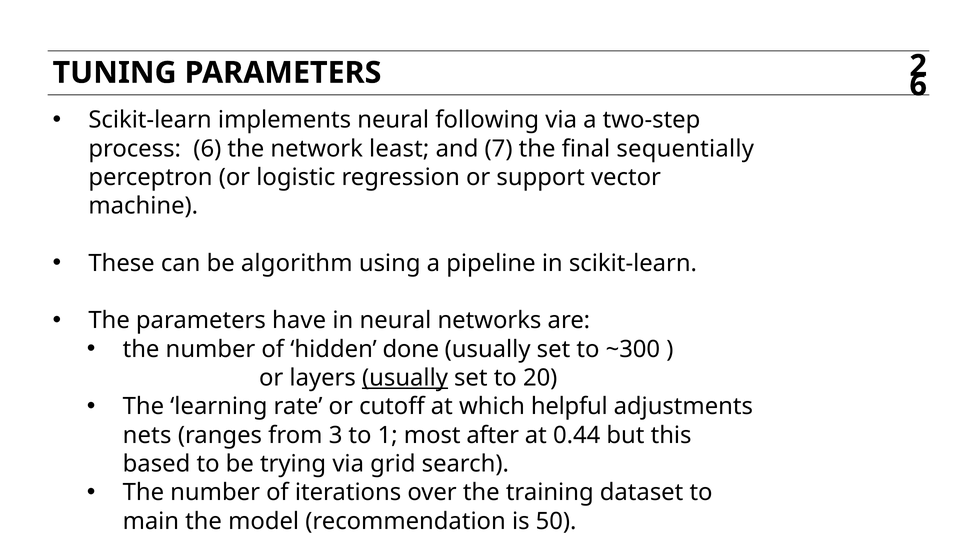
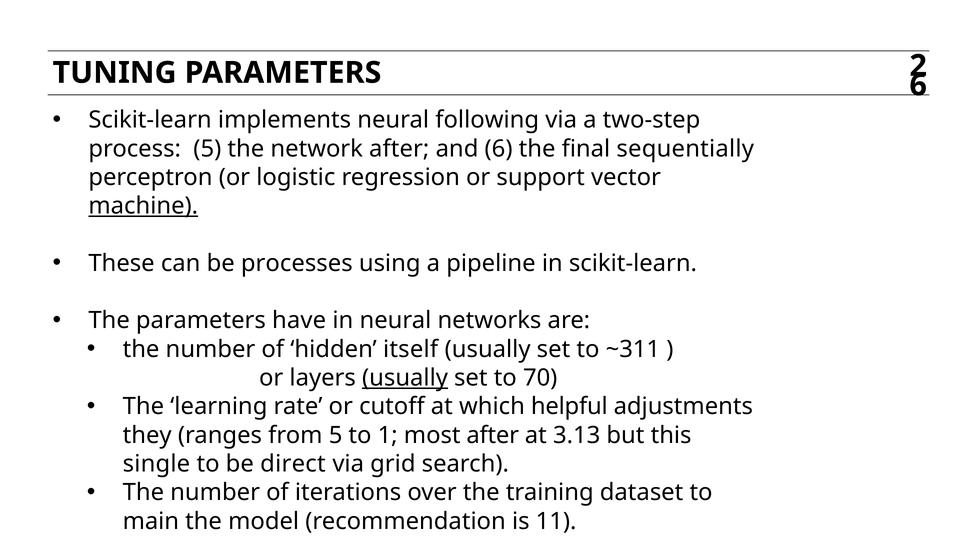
process 6: 6 -> 5 (207, 149)
network least: least -> after (399, 149)
and 7: 7 -> 6 (499, 149)
machine underline: none -> present (143, 206)
algorithm: algorithm -> processes (297, 263)
done: done -> itself (411, 349)
~300: ~300 -> ~311 (633, 349)
20: 20 -> 70 (540, 378)
nets: nets -> they (147, 435)
from 3: 3 -> 5 (336, 435)
0.44: 0.44 -> 3.13 (577, 435)
based: based -> single (156, 464)
trying: trying -> direct (293, 464)
50: 50 -> 11 (556, 521)
